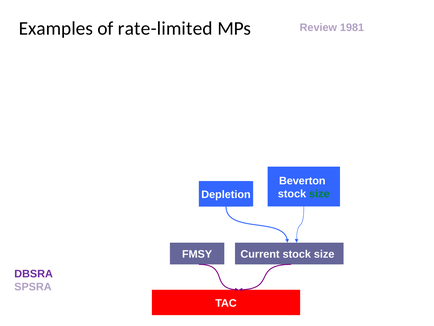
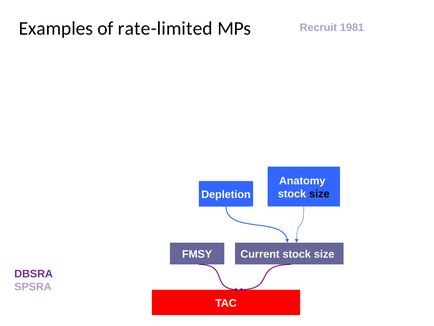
Review: Review -> Recruit (318, 27)
Beverton: Beverton -> Anatomy (302, 180)
size colour: green -> black (319, 194)
